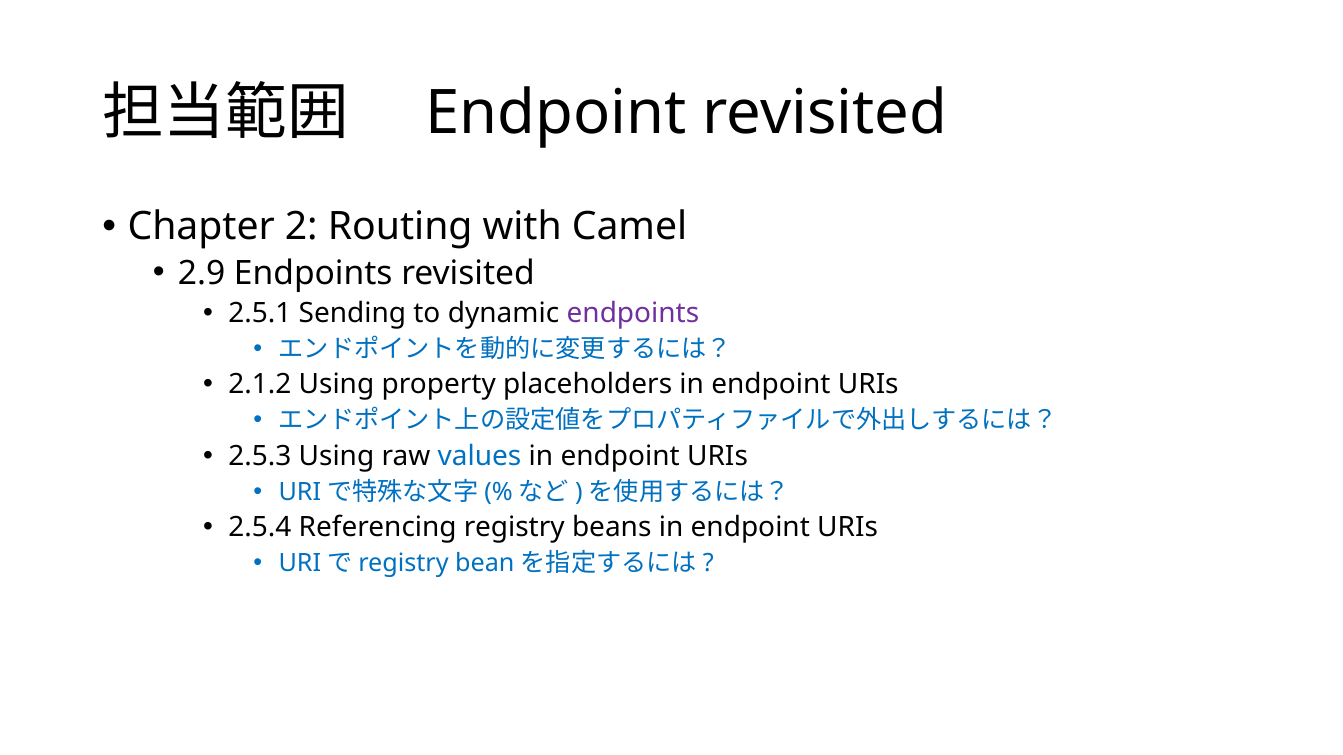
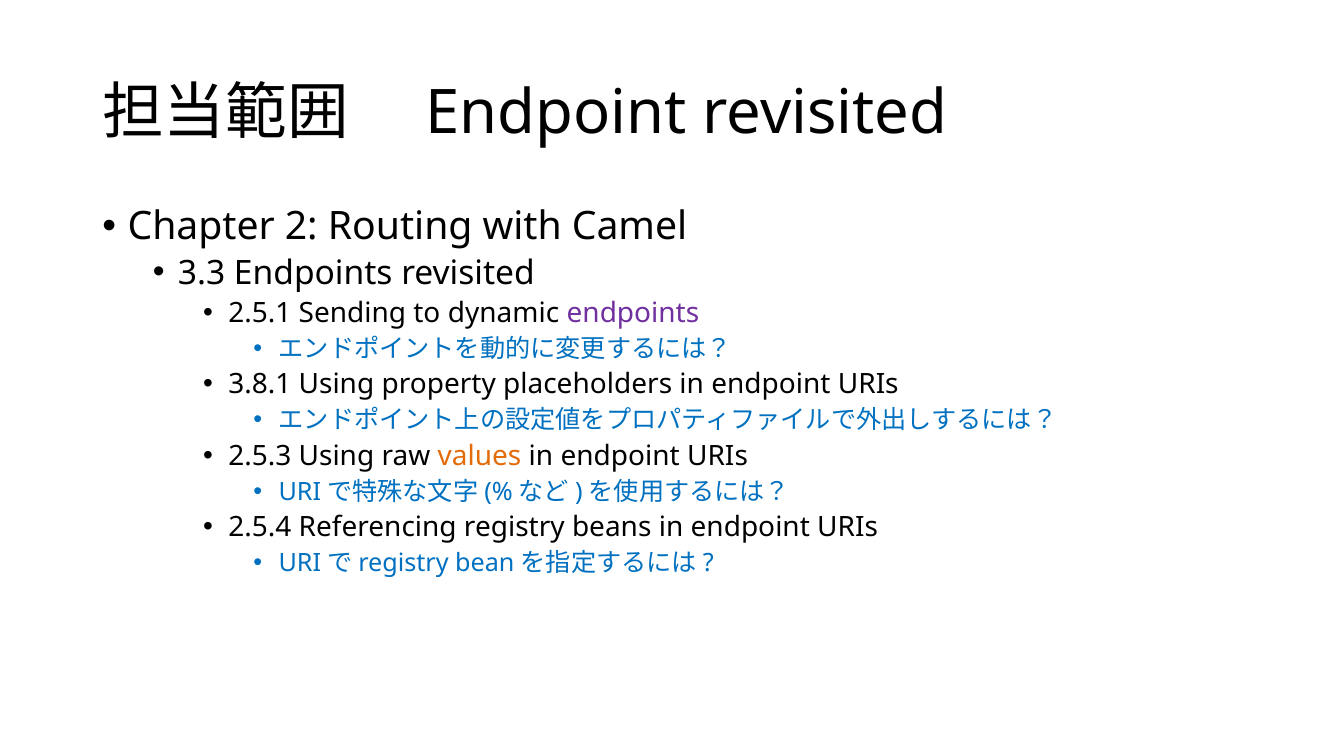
2.9: 2.9 -> 3.3 (202, 273)
2.1.2: 2.1.2 -> 3.8.1 (260, 385)
values colour: blue -> orange (479, 456)
